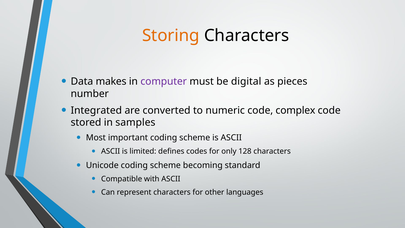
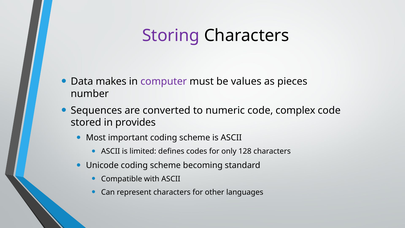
Storing colour: orange -> purple (171, 36)
digital: digital -> values (246, 81)
Integrated: Integrated -> Sequences (96, 110)
samples: samples -> provides (136, 122)
